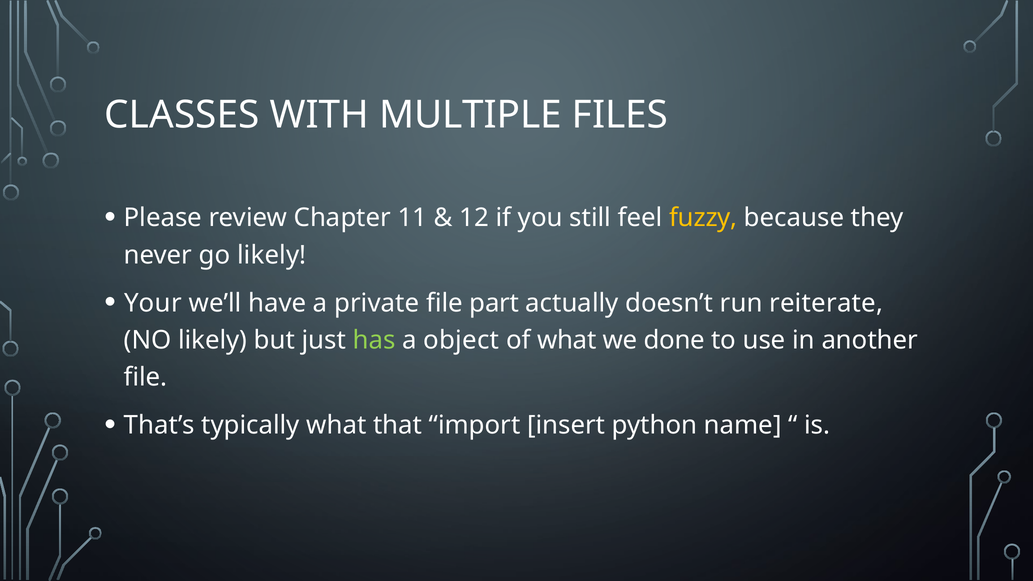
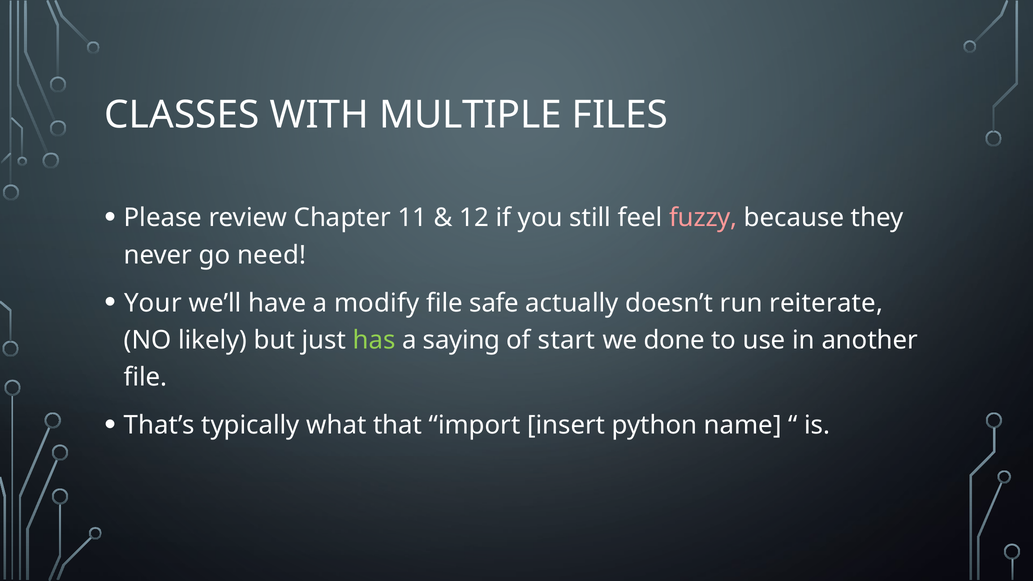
fuzzy colour: yellow -> pink (703, 218)
go likely: likely -> need (272, 255)
private: private -> modify (377, 303)
part: part -> safe (494, 303)
object: object -> saying (462, 340)
of what: what -> start (566, 340)
